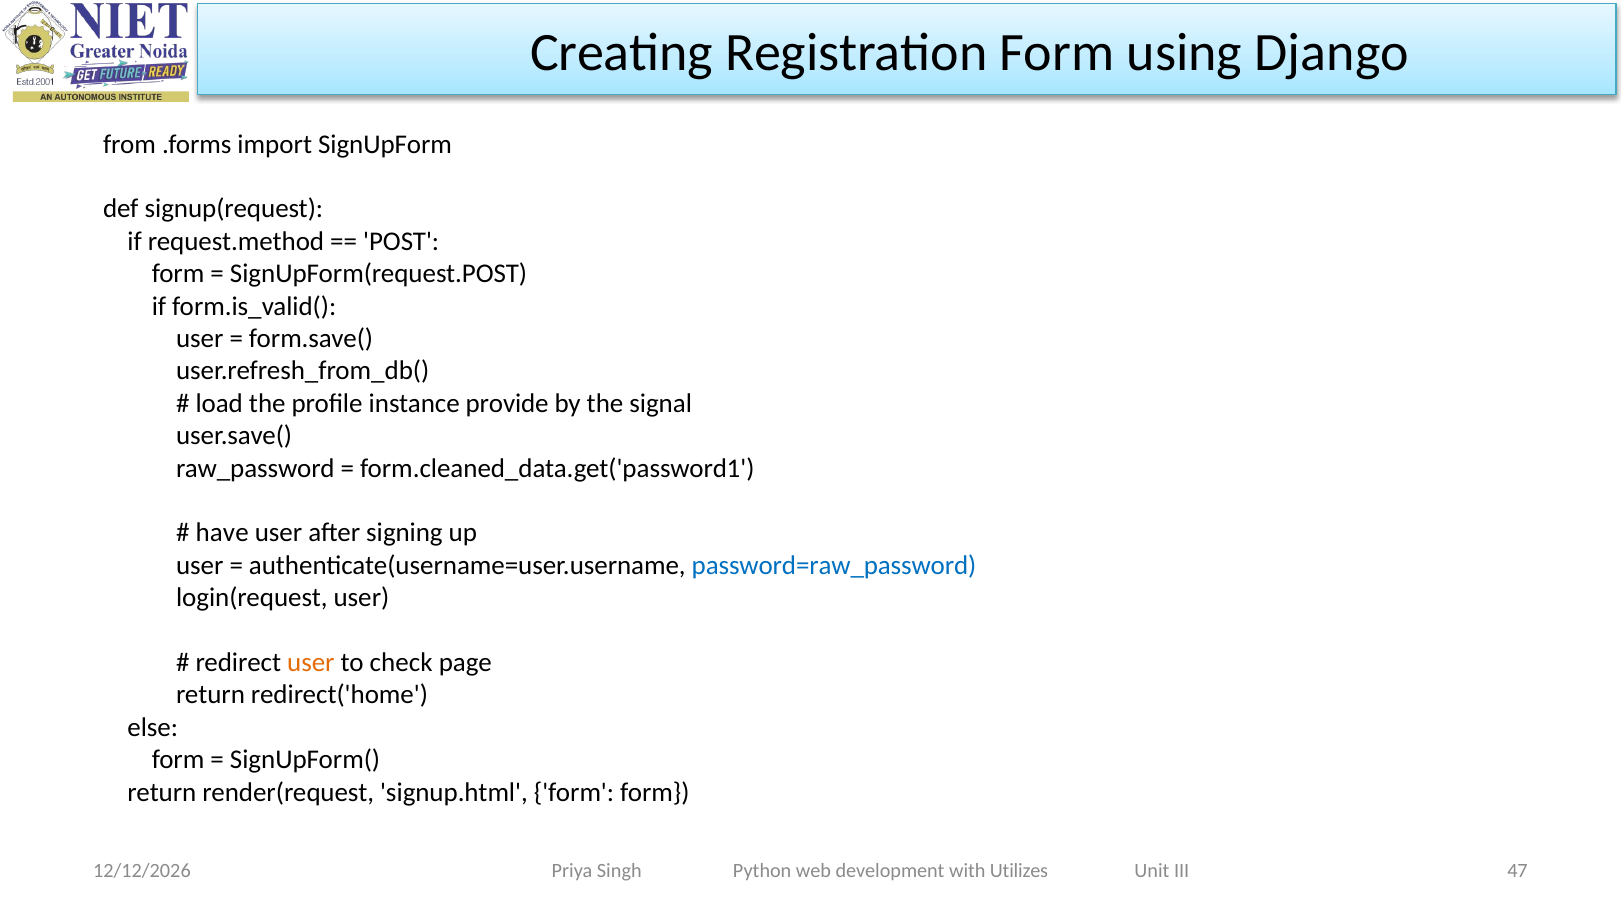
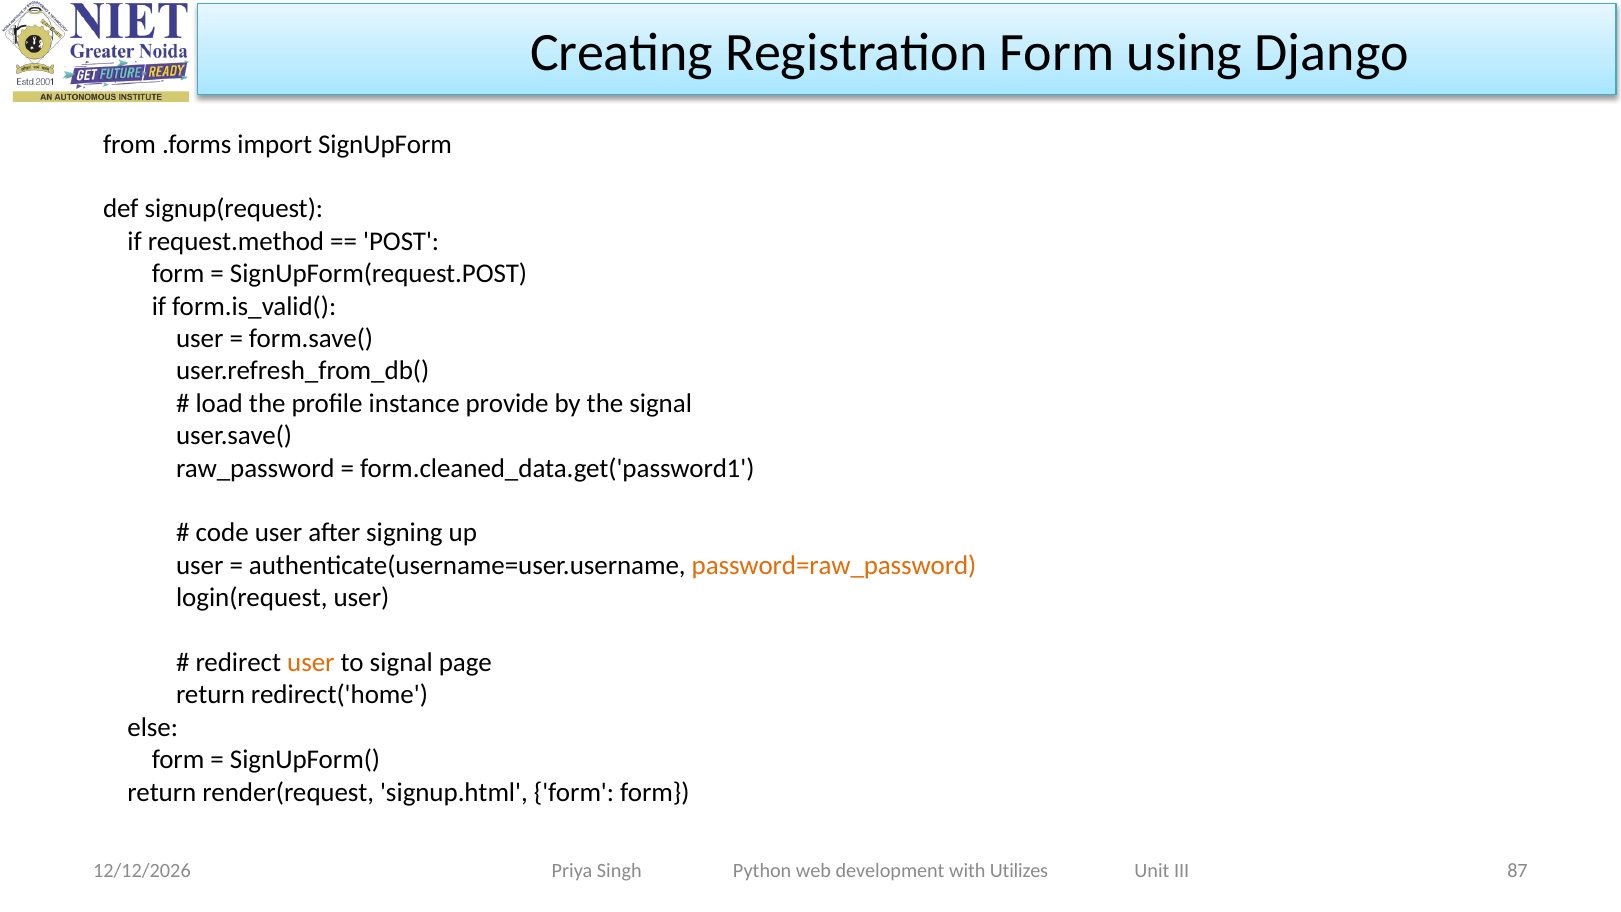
have: have -> code (222, 533)
password=raw_password colour: blue -> orange (834, 565)
to check: check -> signal (401, 663)
47: 47 -> 87 (1517, 871)
